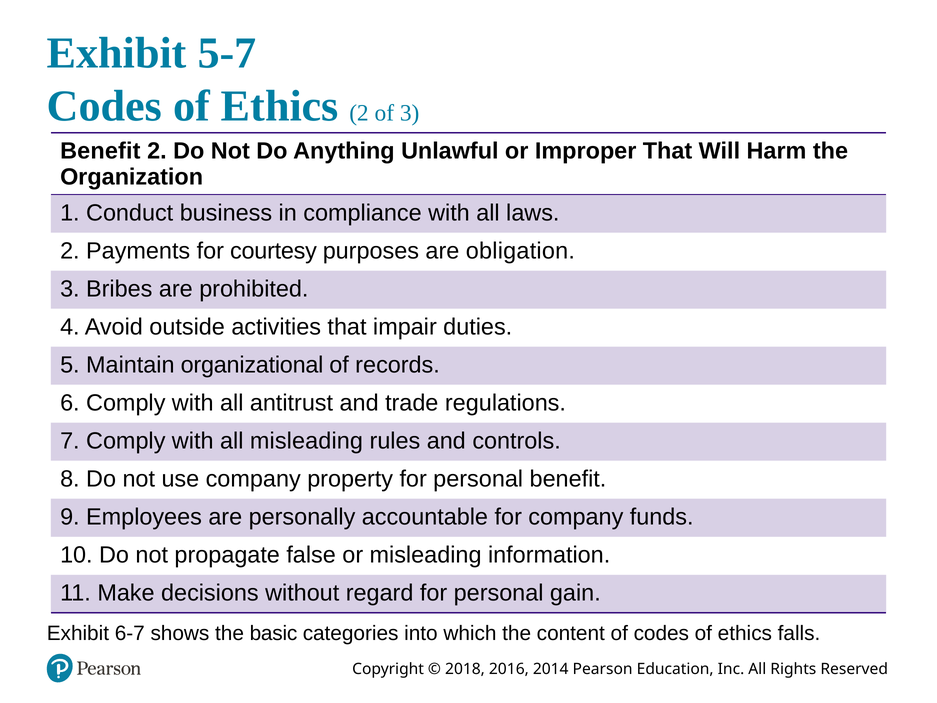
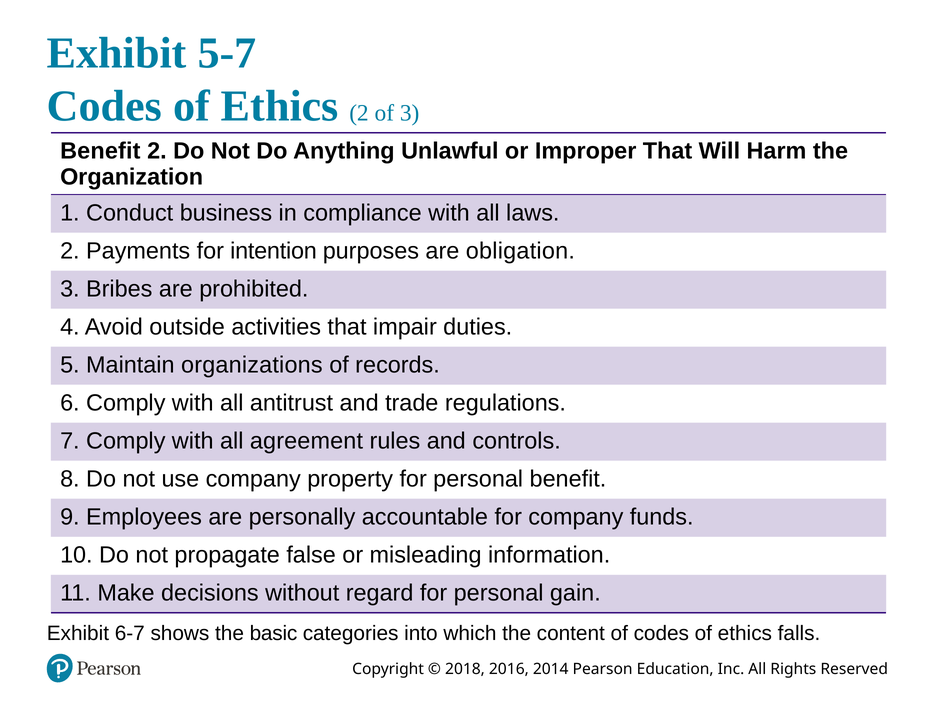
courtesy: courtesy -> intention (274, 251)
organizational: organizational -> organizations (252, 365)
all misleading: misleading -> agreement (306, 441)
